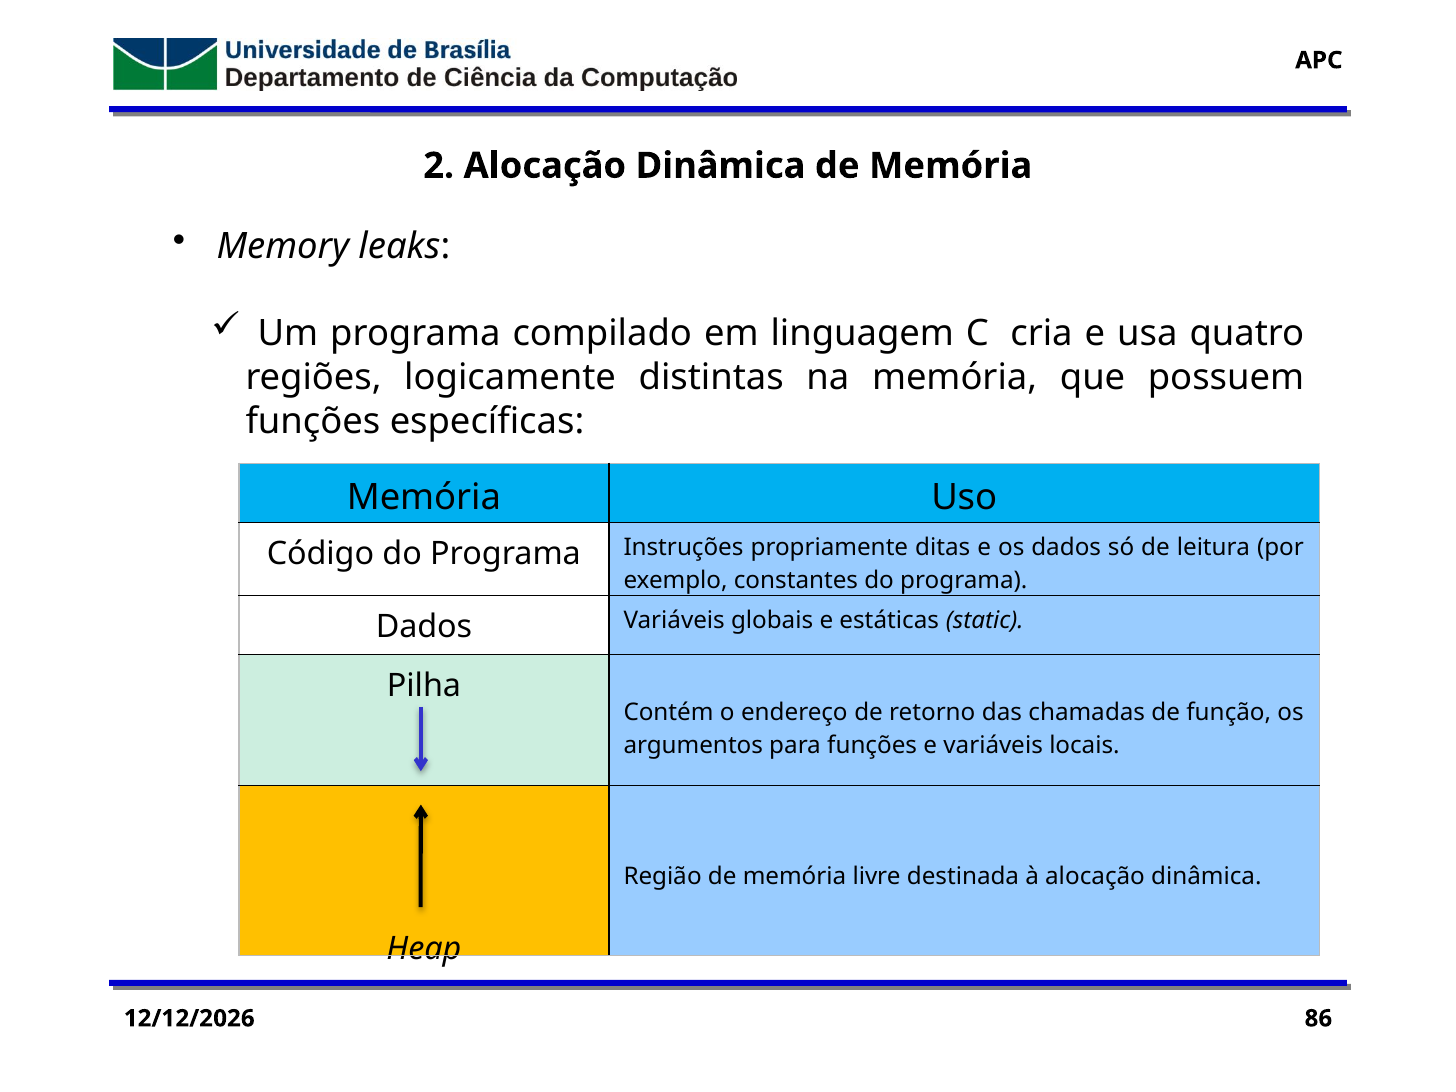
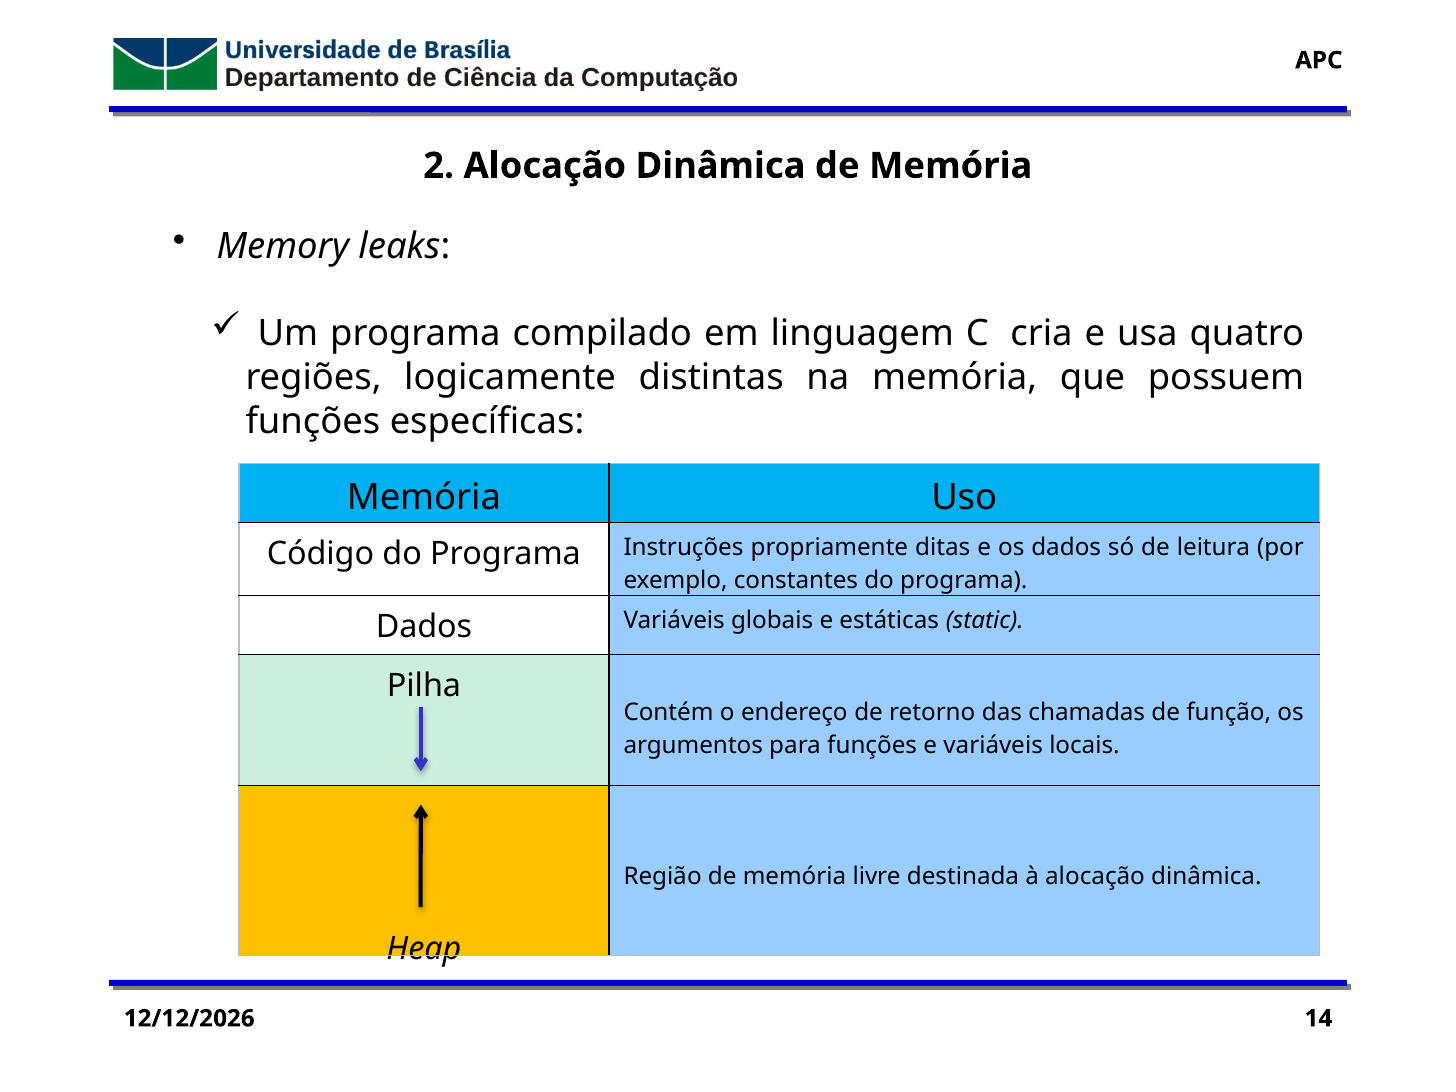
86: 86 -> 14 (1318, 1018)
